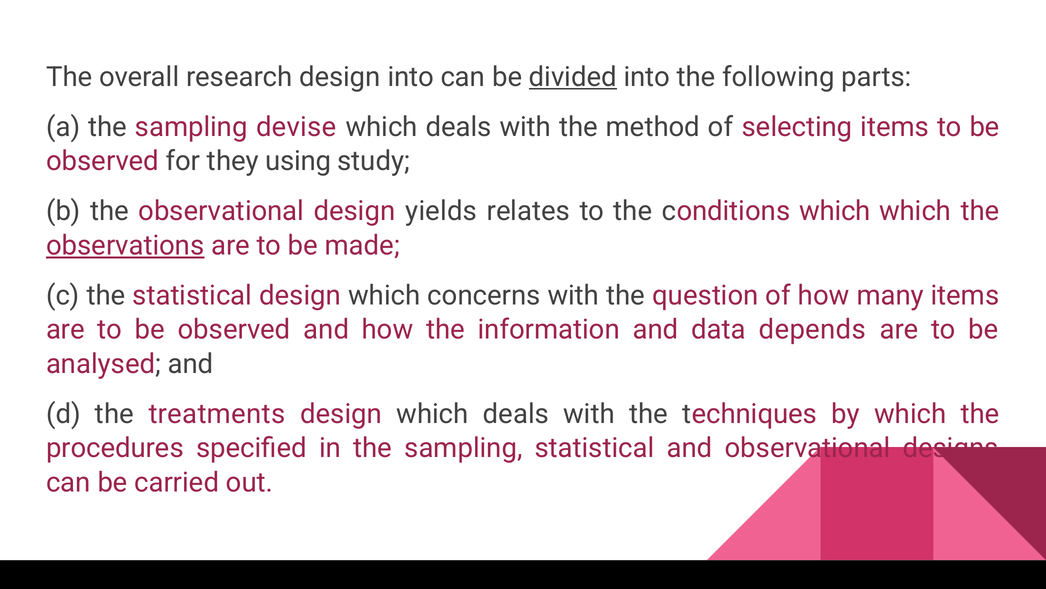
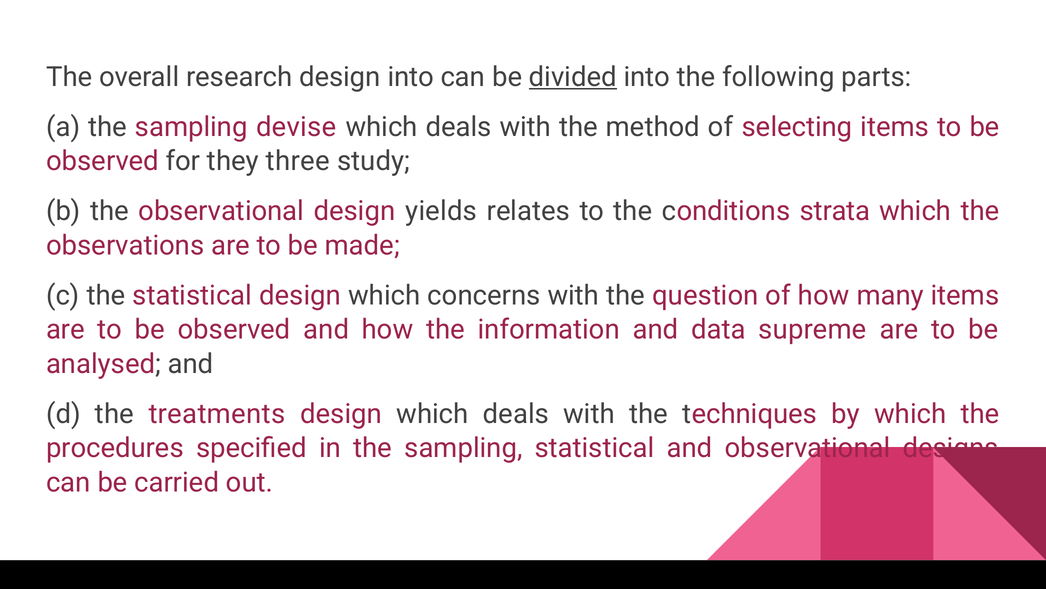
using: using -> three (298, 161)
conditions which: which -> strata (835, 211)
observations underline: present -> none (125, 245)
depends: depends -> supreme (812, 329)
